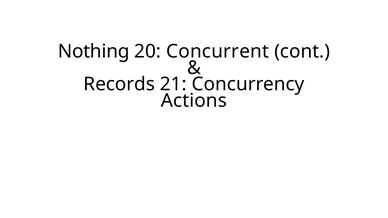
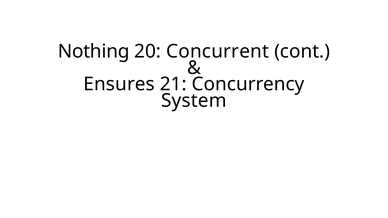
Records: Records -> Ensures (119, 84)
Actions: Actions -> System (194, 101)
